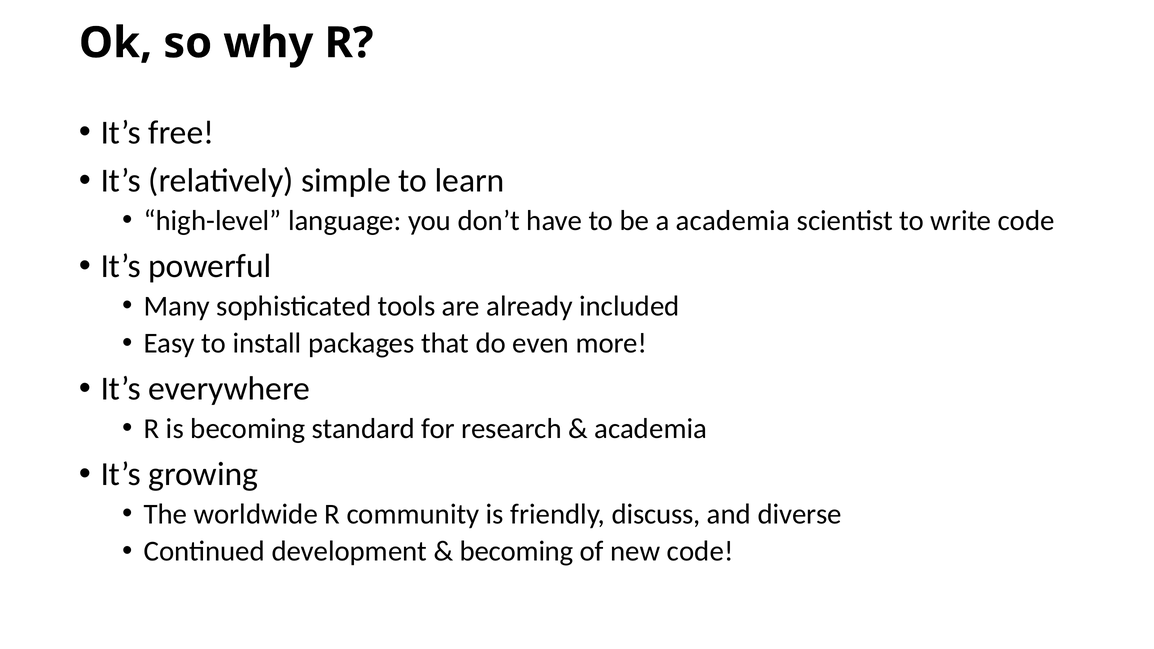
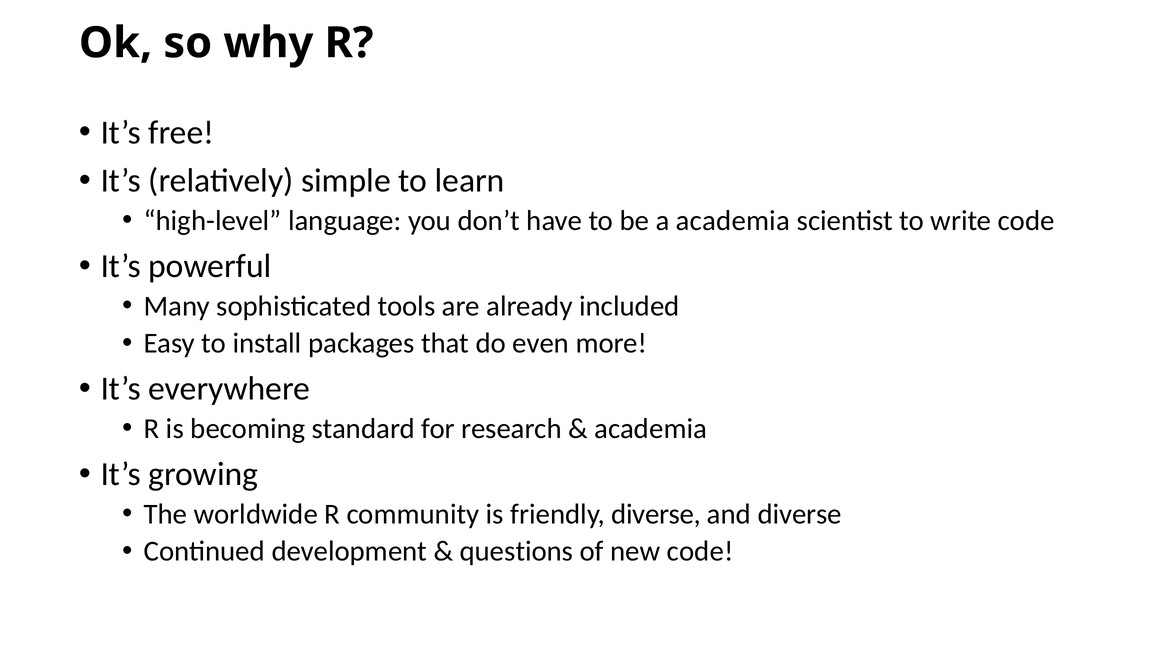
friendly discuss: discuss -> diverse (656, 514)
becoming: becoming -> questions (516, 551)
